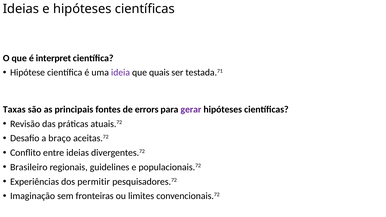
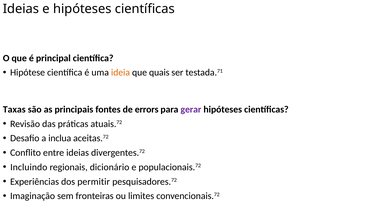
interpret: interpret -> principal (53, 58)
ideia colour: purple -> orange (120, 73)
braço: braço -> inclua (60, 138)
Brasileiro: Brasileiro -> Incluindo (29, 167)
guidelines: guidelines -> dicionário (110, 167)
